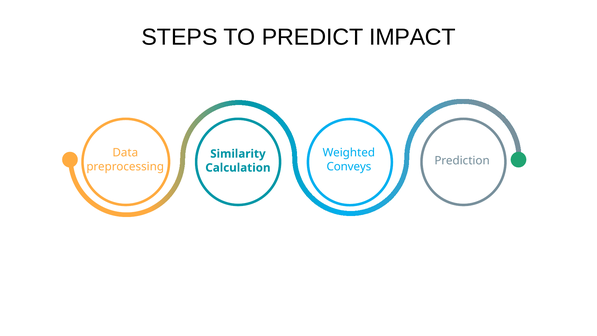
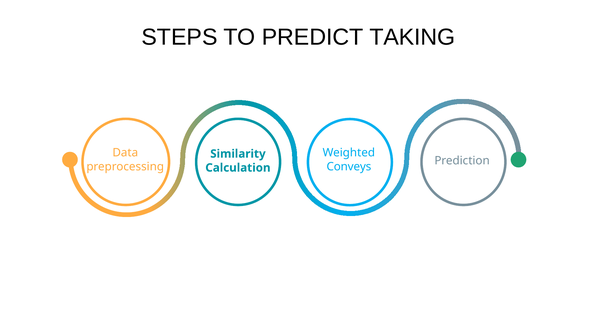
IMPACT: IMPACT -> TAKING (412, 37)
